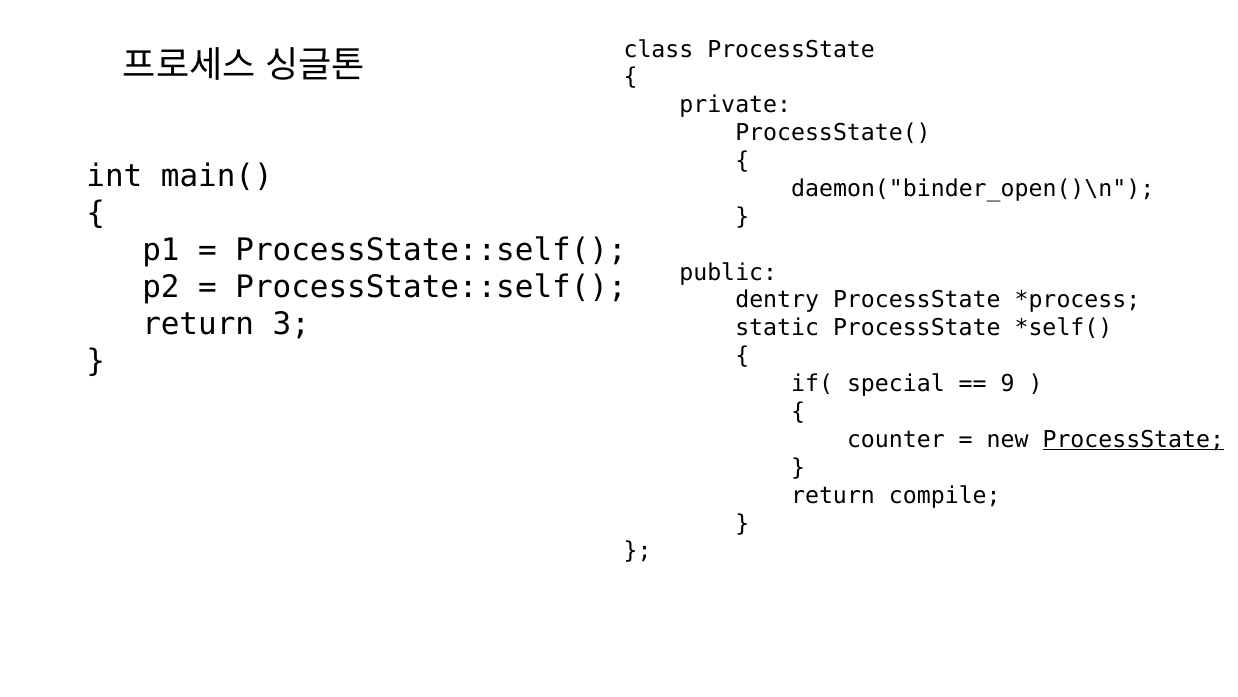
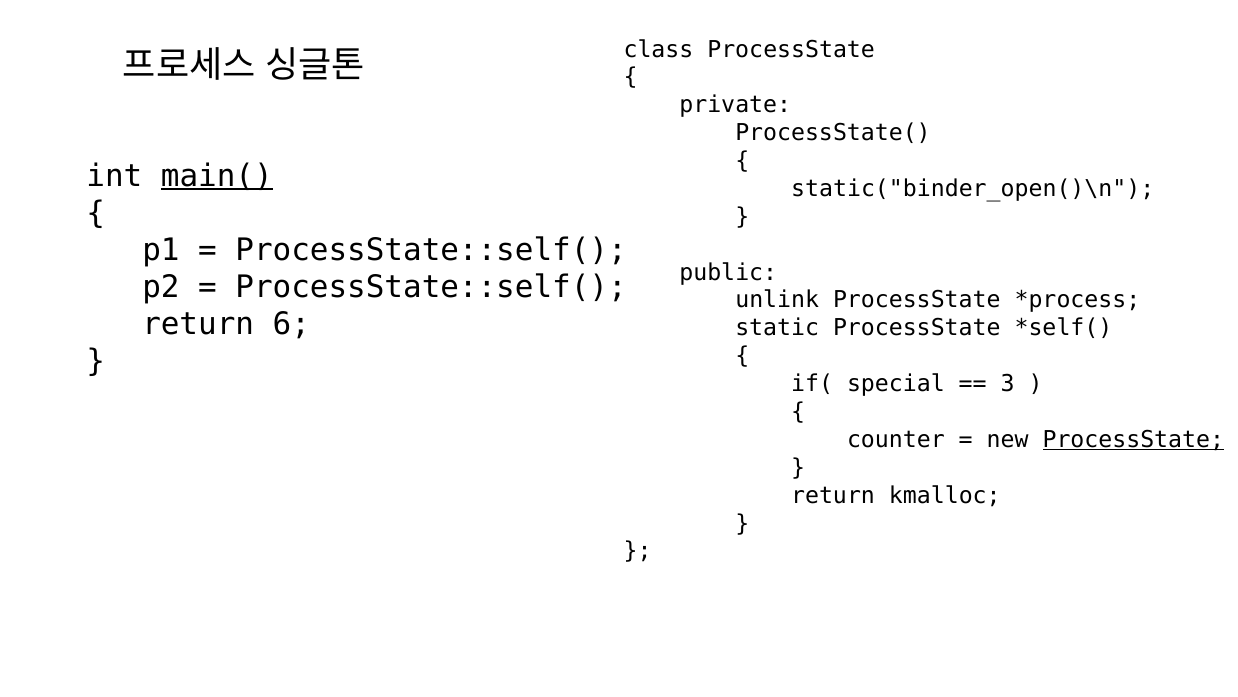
main( underline: none -> present (217, 176)
daemon("binder_open()\n: daemon("binder_open()\n -> static("binder_open()\n (973, 189)
dentry: dentry -> unlink (777, 300)
3: 3 -> 6 (291, 324)
9: 9 -> 3 (1008, 384)
compile: compile -> kmalloc (945, 495)
